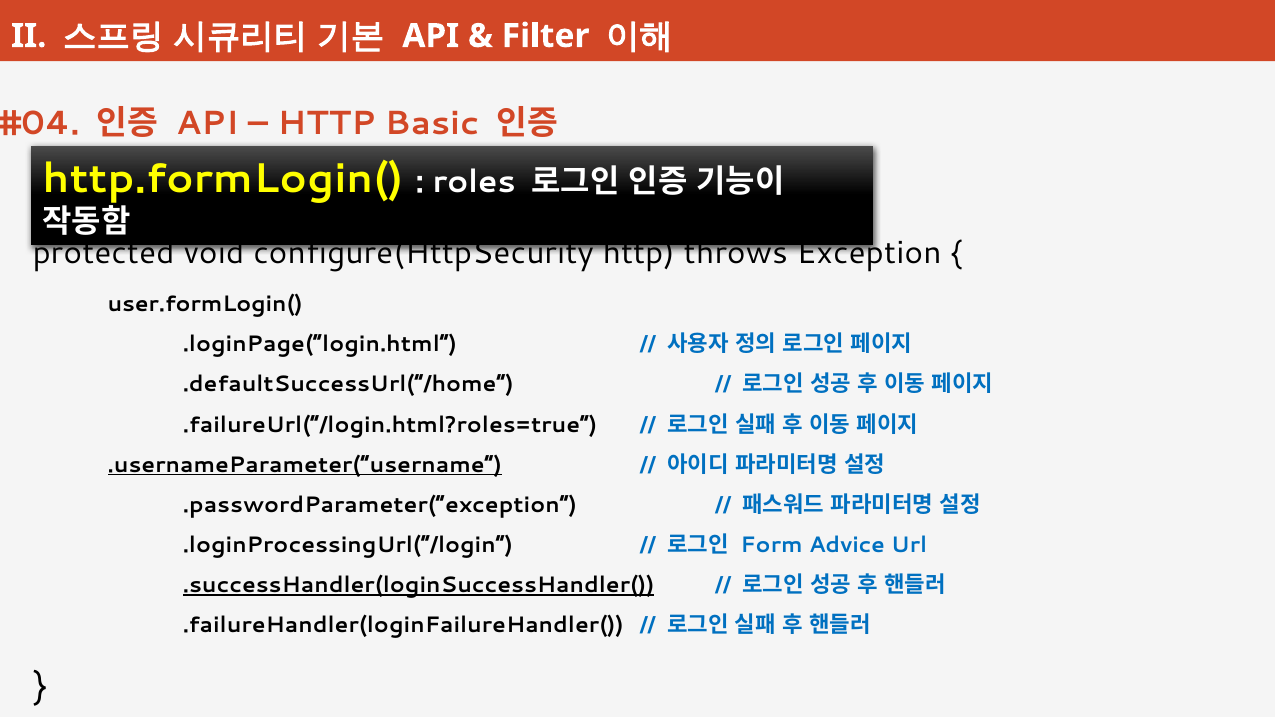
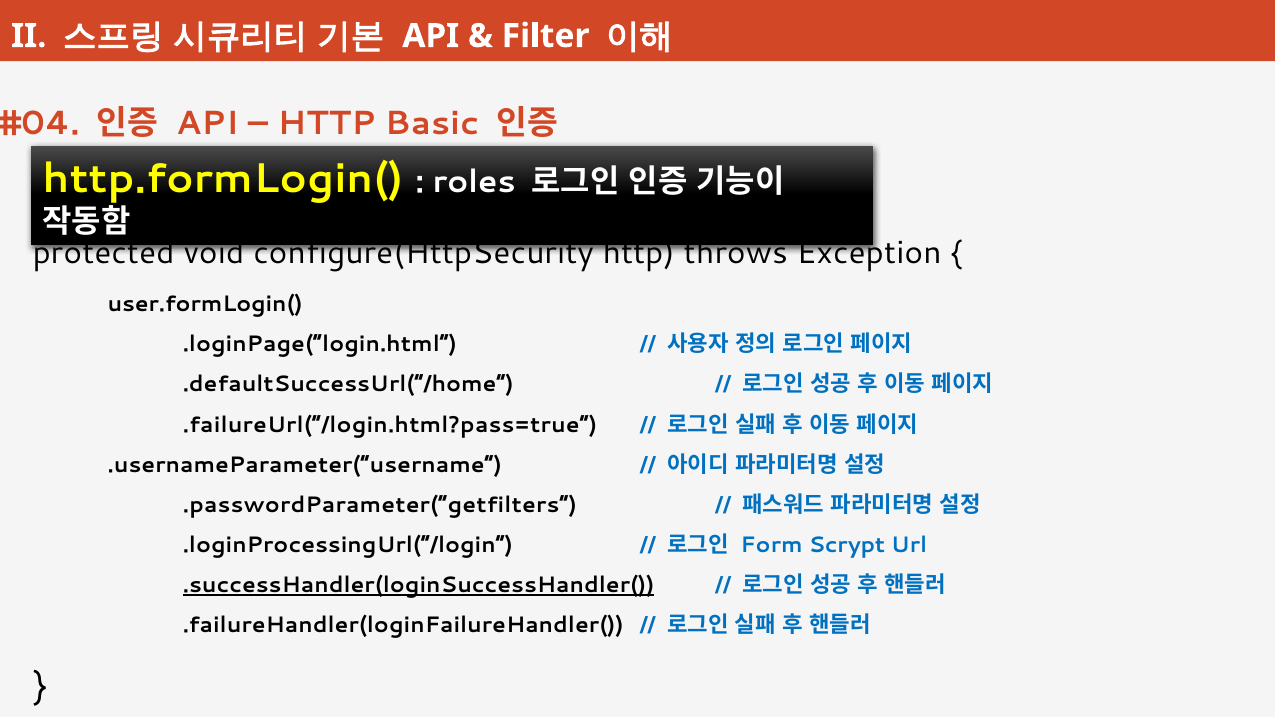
.failureUrl(“/login.html?roles=true: .failureUrl(“/login.html?roles=true -> .failureUrl(“/login.html?pass=true (390, 425)
.usernameParameter(“username underline: present -> none (305, 465)
.passwordParameter(“exception: .passwordParameter(“exception -> .passwordParameter(“getfilters (380, 505)
Advice: Advice -> Scrypt (847, 545)
